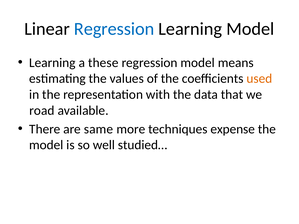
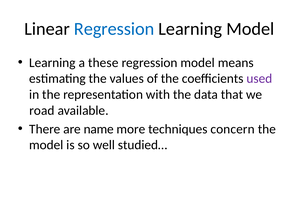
used colour: orange -> purple (259, 79)
same: same -> name (99, 129)
expense: expense -> concern (233, 129)
